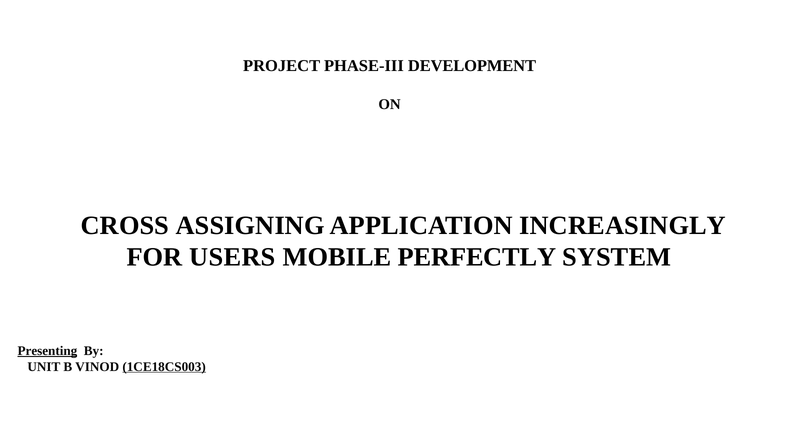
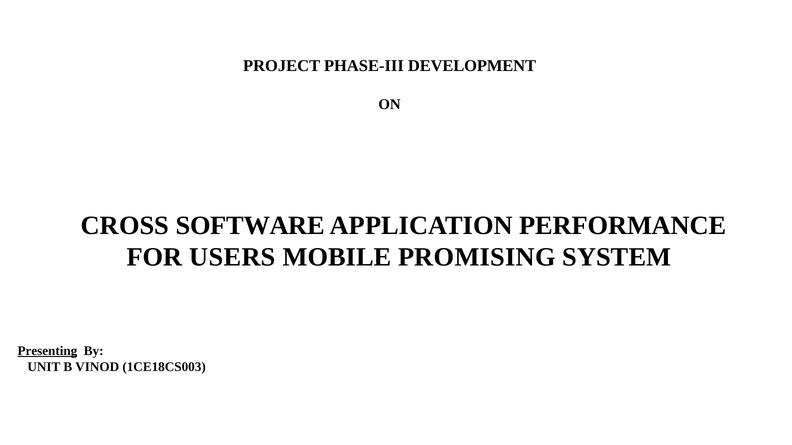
ASSIGNING: ASSIGNING -> SOFTWARE (250, 226)
INCREASINGLY: INCREASINGLY -> PERFORMANCE (623, 226)
PERFECTLY: PERFECTLY -> PROMISING (477, 257)
1CE18CS003 underline: present -> none (164, 367)
